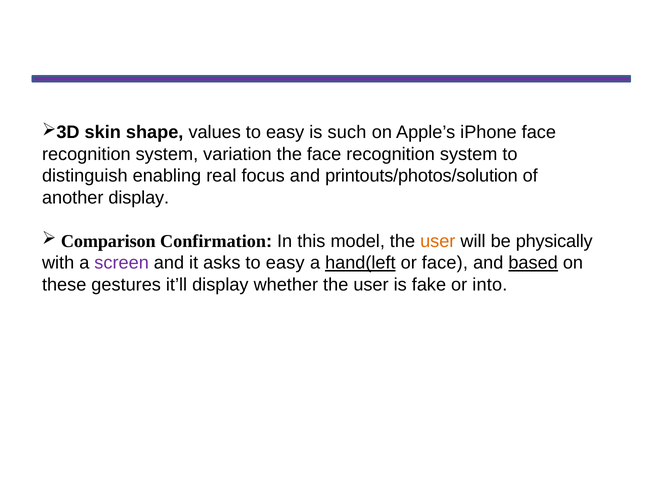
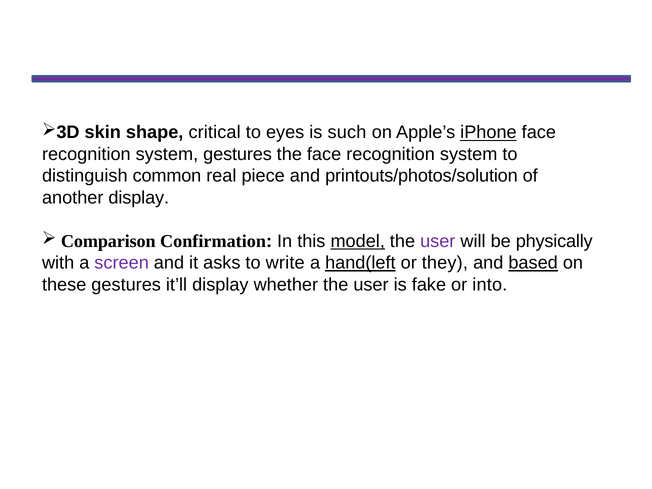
values: values -> critical (215, 133)
easy: easy -> eyes (285, 133)
iPhone underline: none -> present (488, 133)
system variation: variation -> gestures (238, 154)
enabling: enabling -> common (167, 176)
focus: focus -> piece (263, 176)
model underline: none -> present (358, 241)
user colour: orange -> purple (438, 241)
asks to easy: easy -> write (285, 263)
or face: face -> they (445, 263)
